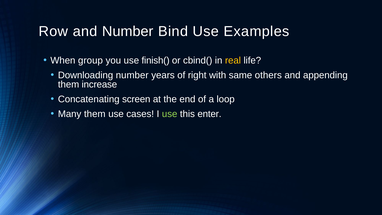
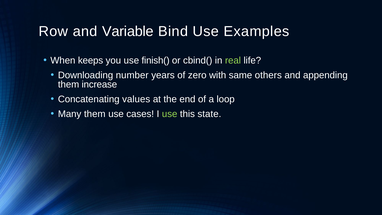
and Number: Number -> Variable (128, 31)
group: group -> keeps (91, 61)
real colour: yellow -> light green (233, 61)
right: right -> zero (197, 75)
screen: screen -> values (136, 99)
enter: enter -> state (209, 114)
